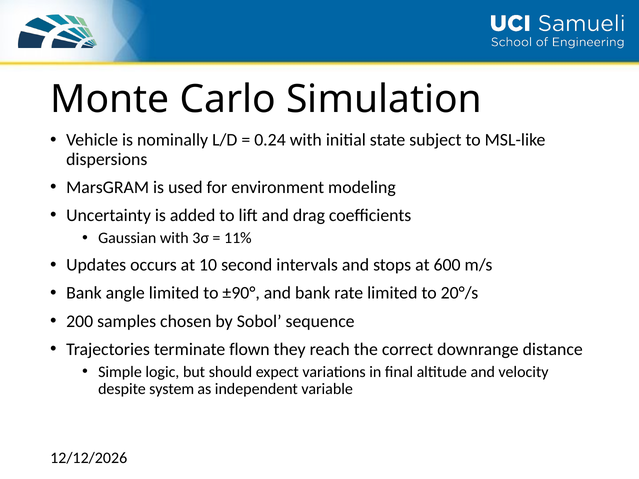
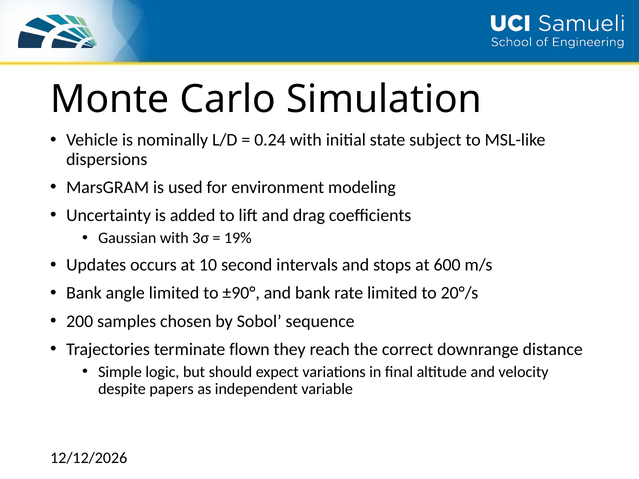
11%: 11% -> 19% (238, 238)
system: system -> papers (172, 389)
